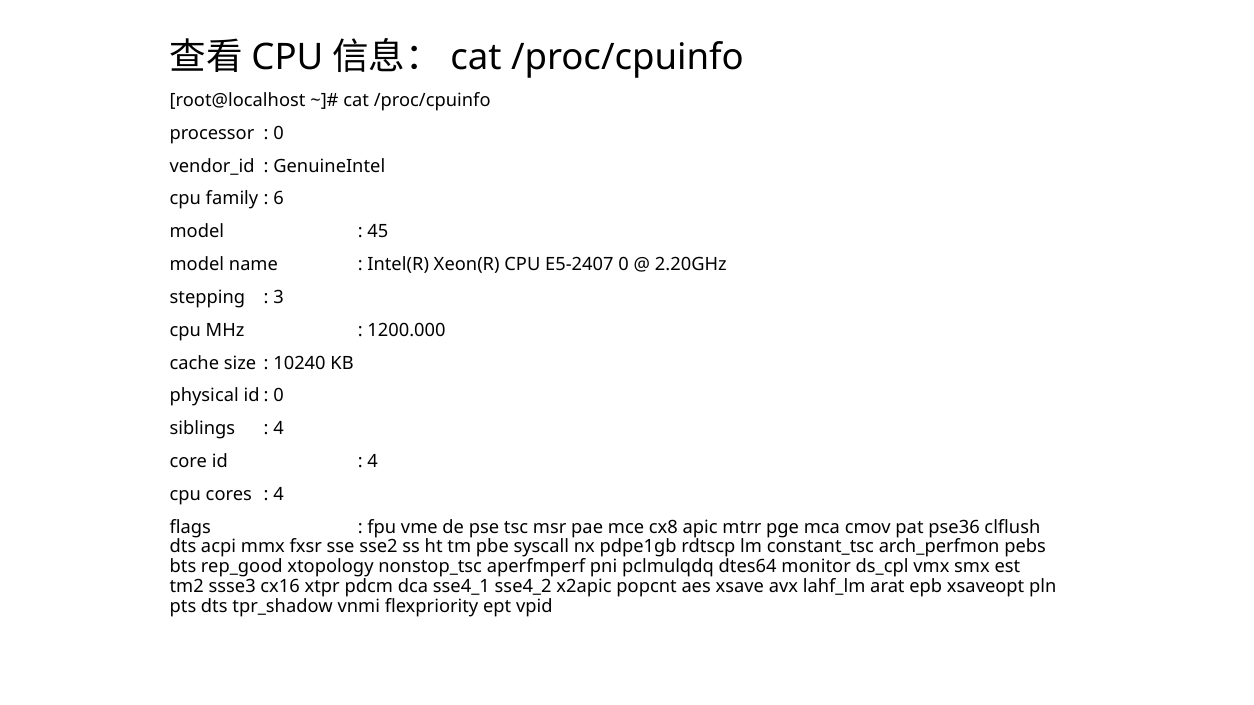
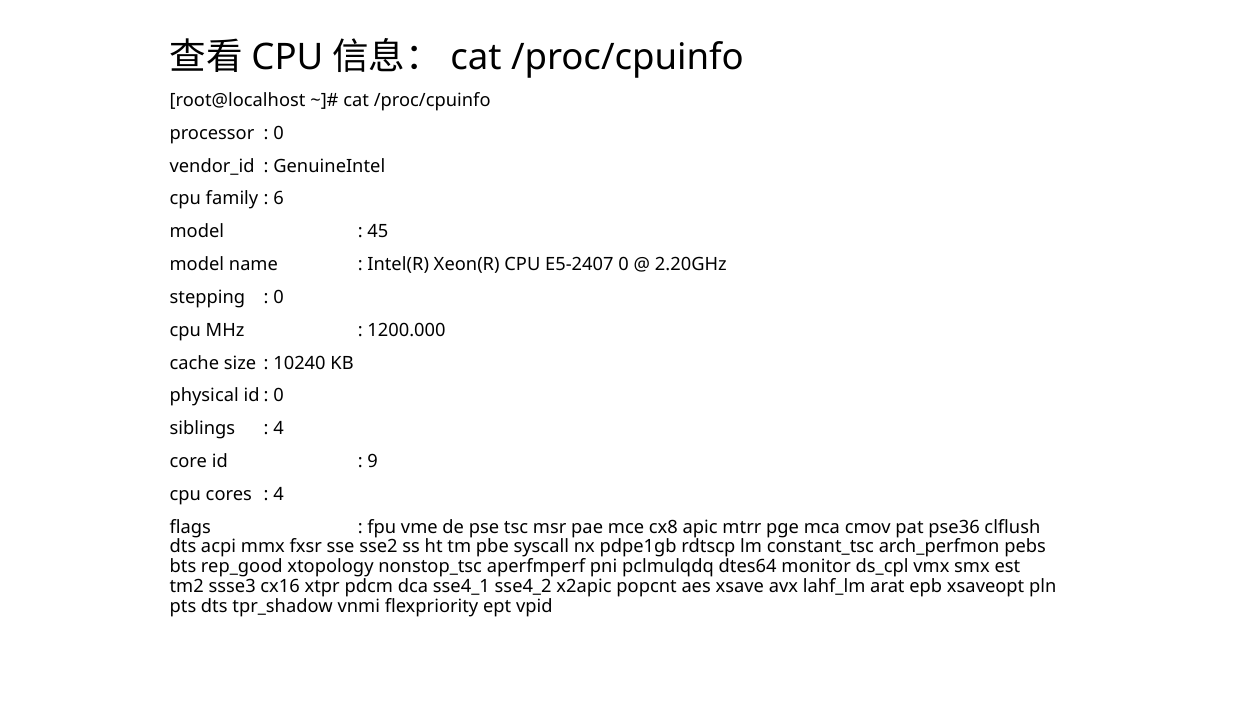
3: 3 -> 0 (278, 298)
4: 4 -> 9 (373, 462)
